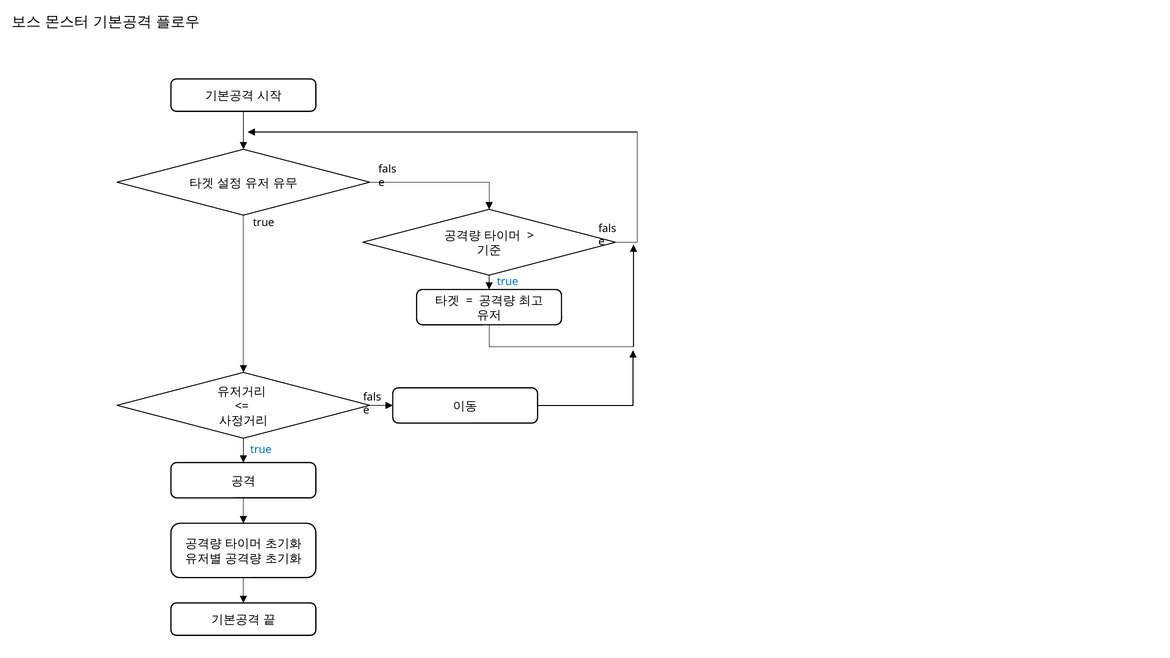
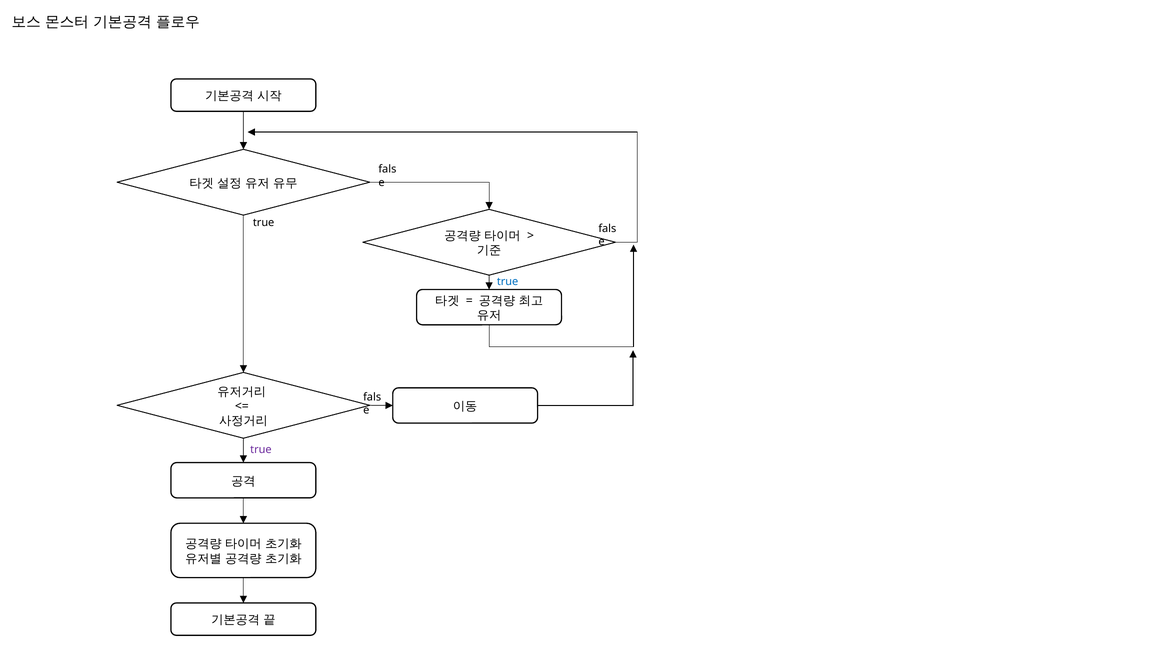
true colour: blue -> purple (261, 450)
